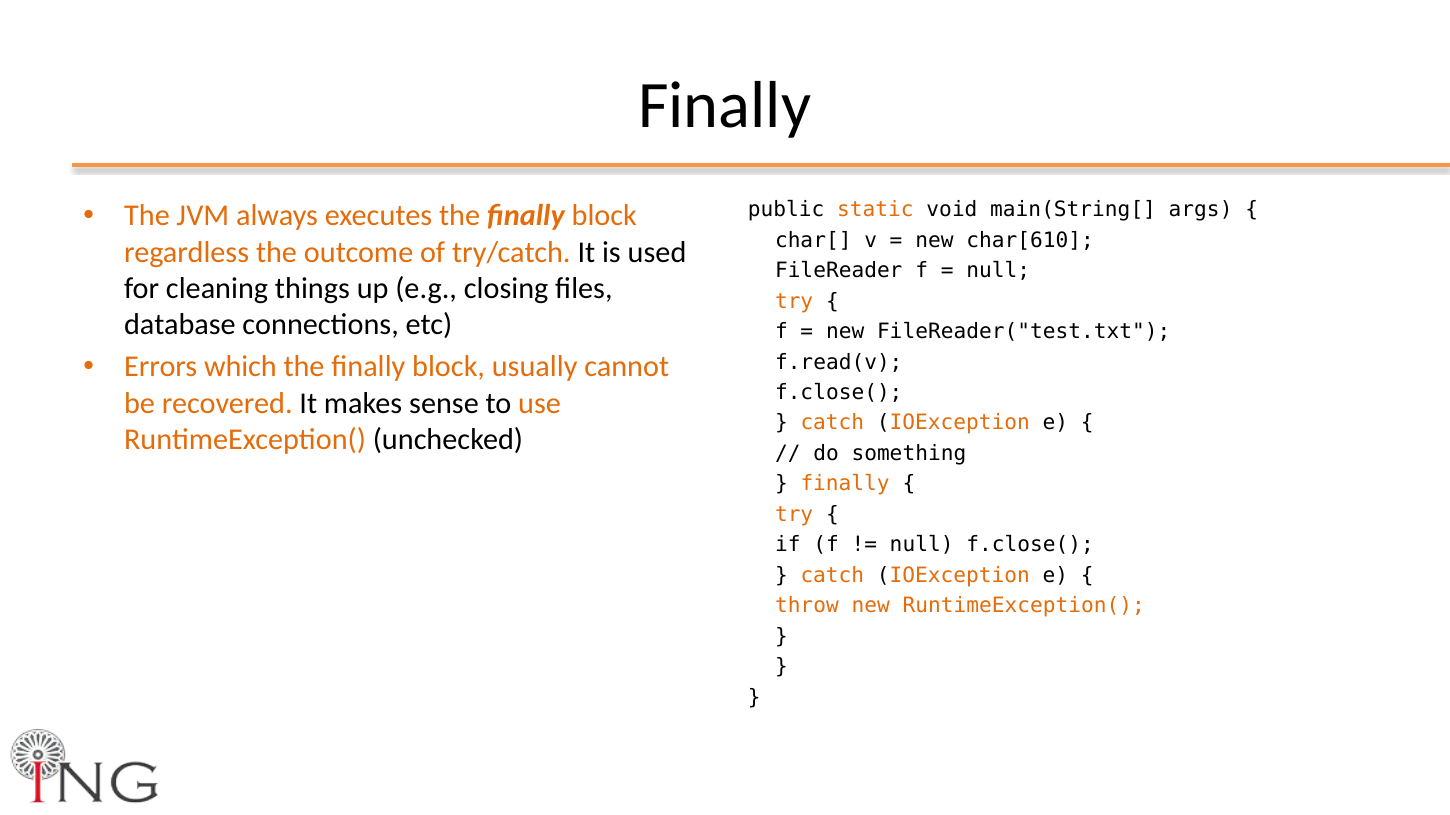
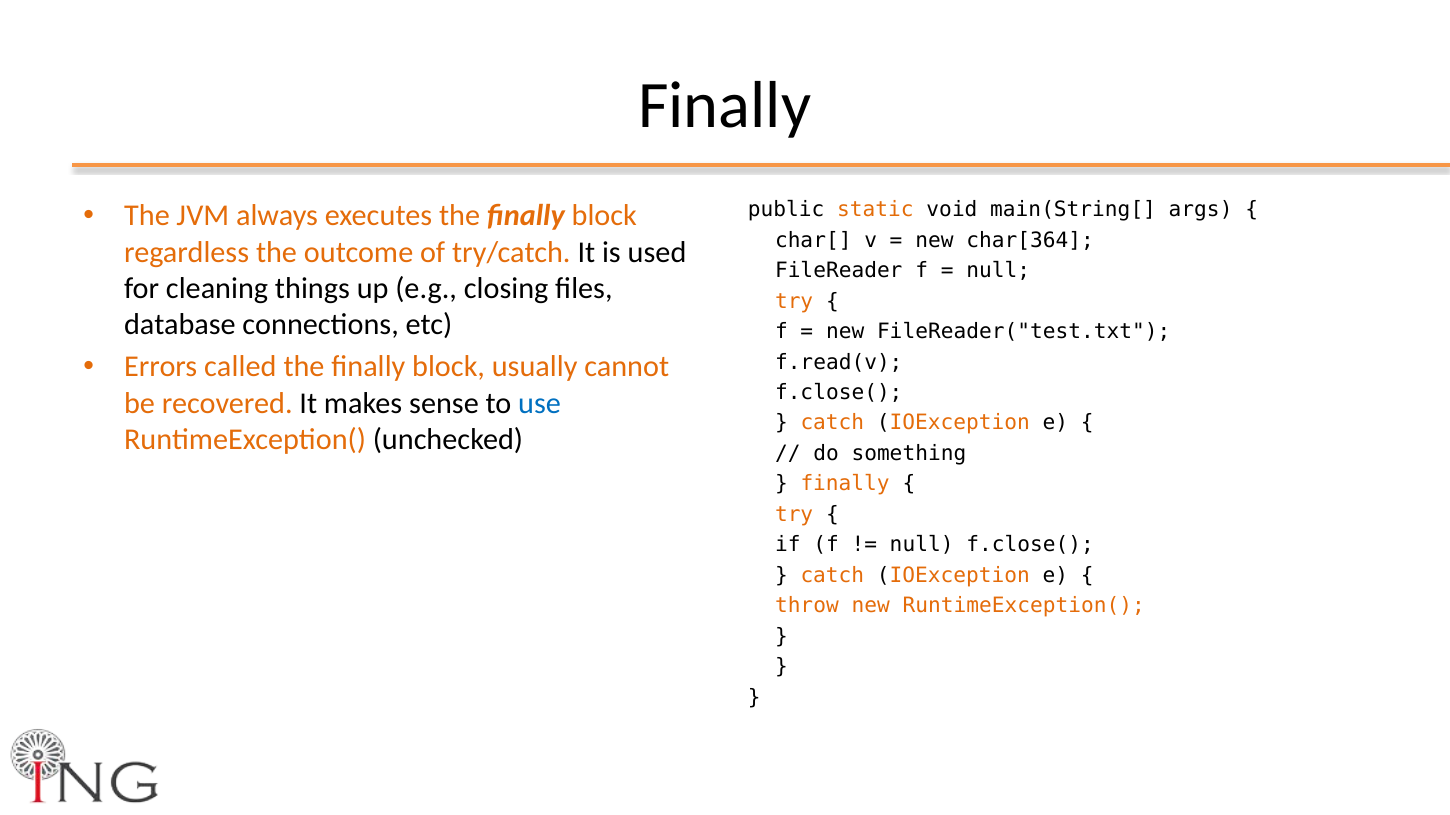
char[610: char[610 -> char[364 (1030, 240)
which: which -> called (240, 367)
use colour: orange -> blue (540, 403)
